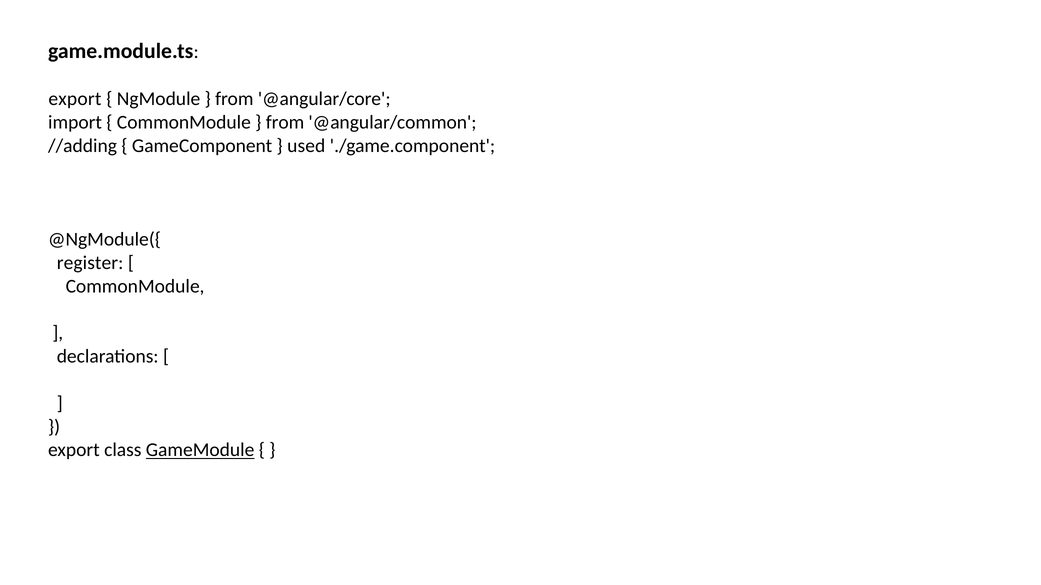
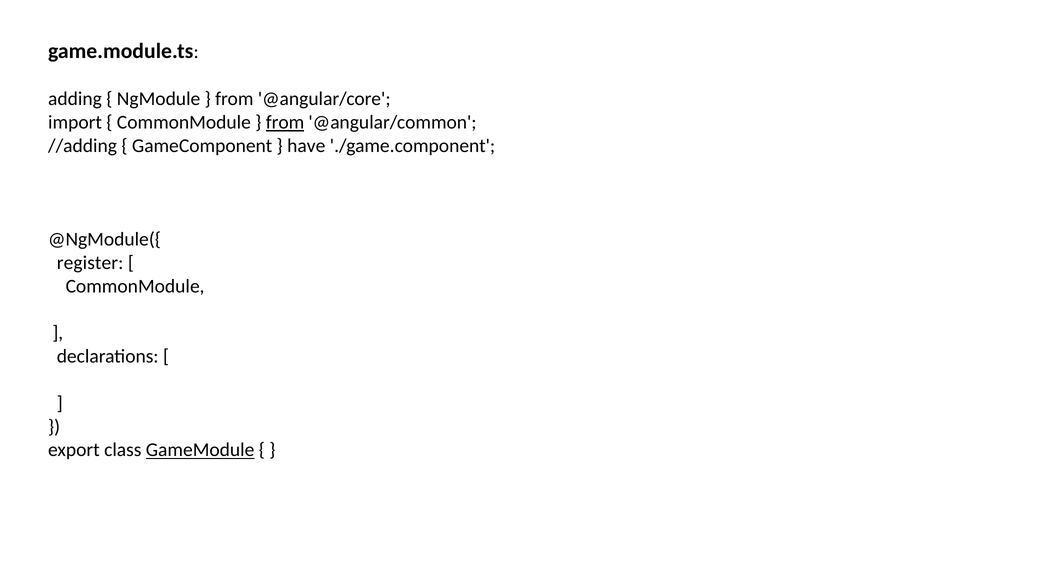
export: export -> adding (75, 99)
from underline: none -> present (285, 123)
used: used -> have (306, 146)
